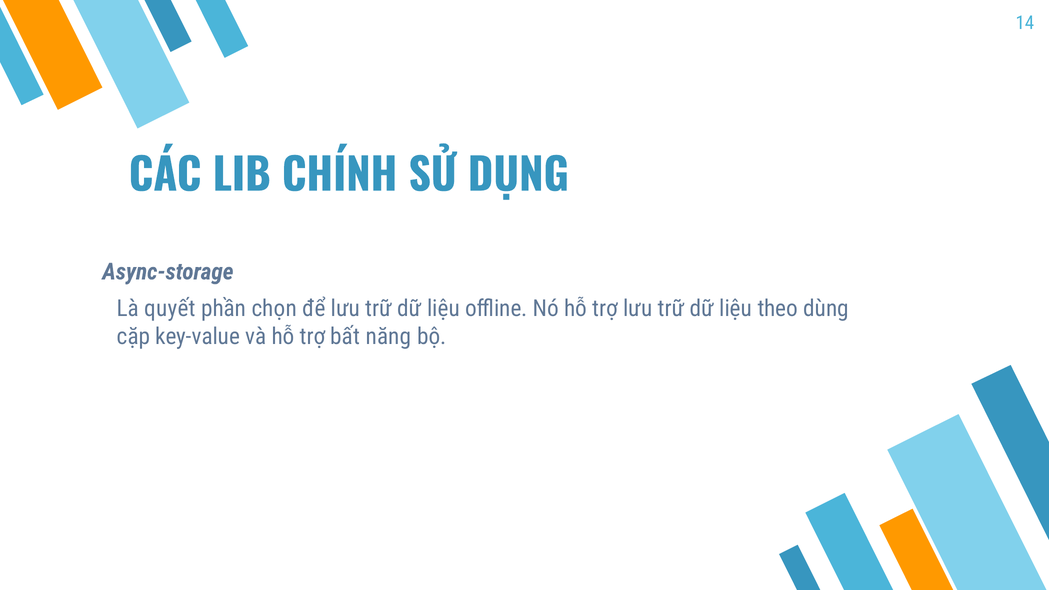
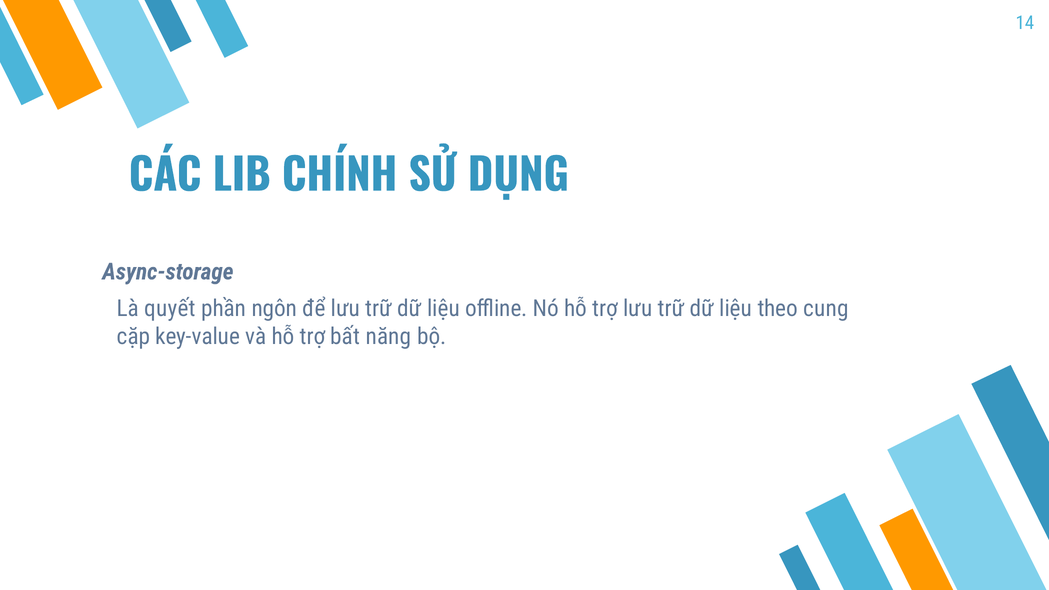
chọn: chọn -> ngôn (274, 308)
dùng: dùng -> cung (826, 308)
